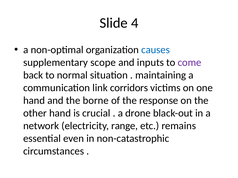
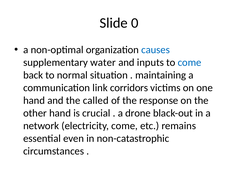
4: 4 -> 0 (135, 23)
scope: scope -> water (103, 63)
come colour: purple -> blue (190, 63)
borne: borne -> called (96, 101)
electricity range: range -> come (125, 126)
